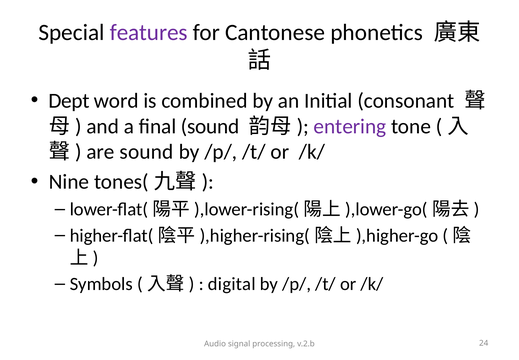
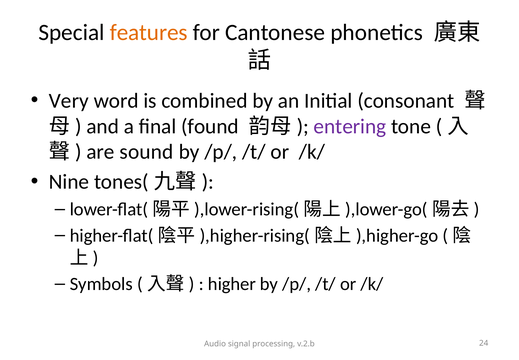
features colour: purple -> orange (149, 32)
Dept: Dept -> Very (69, 101)
final sound: sound -> found (210, 126)
digital: digital -> higher (232, 284)
